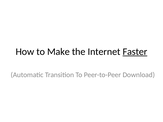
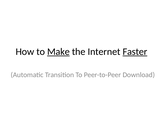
Make underline: none -> present (58, 52)
